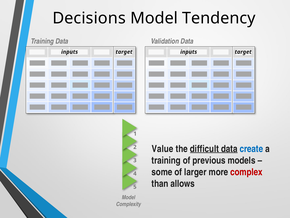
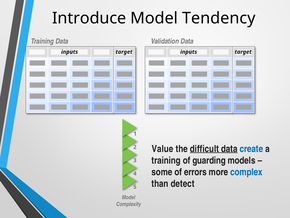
Decisions: Decisions -> Introduce (89, 18)
previous: previous -> guarding (209, 160)
larger: larger -> errors (195, 172)
complex colour: red -> blue (246, 172)
allows: allows -> detect (183, 183)
